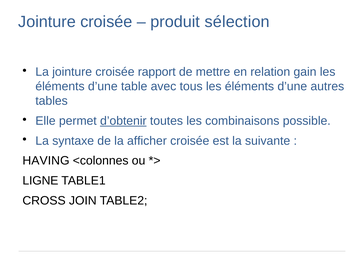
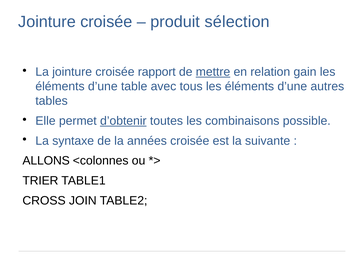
mettre underline: none -> present (213, 72)
afficher: afficher -> années (147, 141)
HAVING: HAVING -> ALLONS (46, 161)
LIGNE: LIGNE -> TRIER (40, 181)
